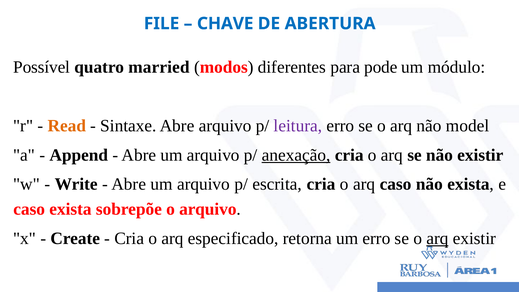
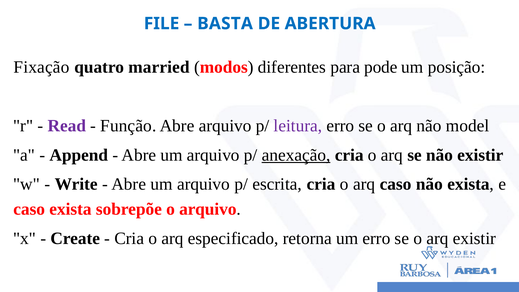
CHAVE: CHAVE -> BASTA (225, 24)
Possível: Possível -> Fixação (41, 67)
módulo: módulo -> posição (457, 67)
Read colour: orange -> purple (67, 126)
Sintaxe: Sintaxe -> Função (128, 126)
arq underline: present -> none (437, 238)
